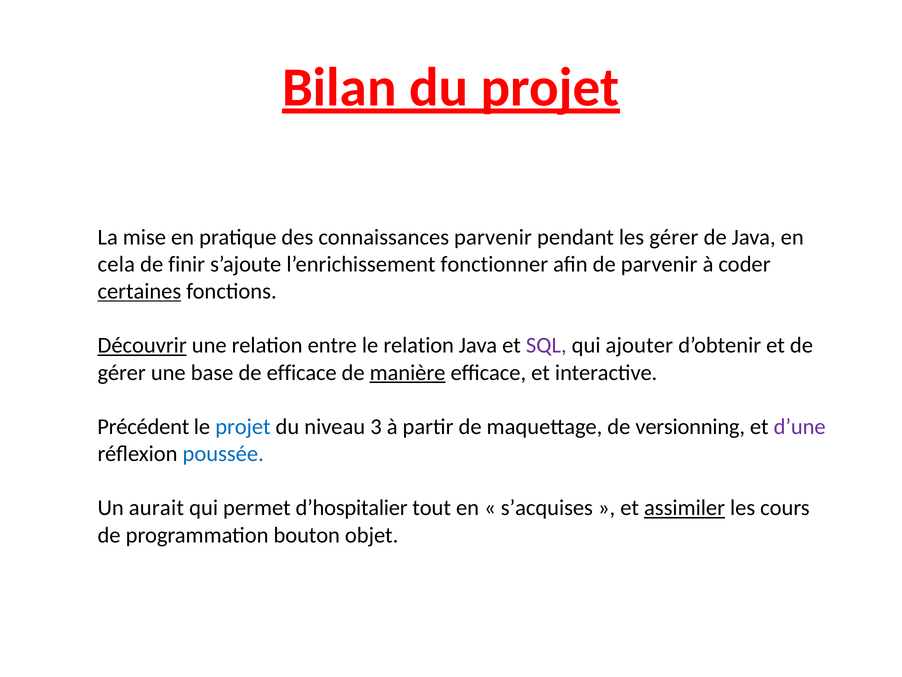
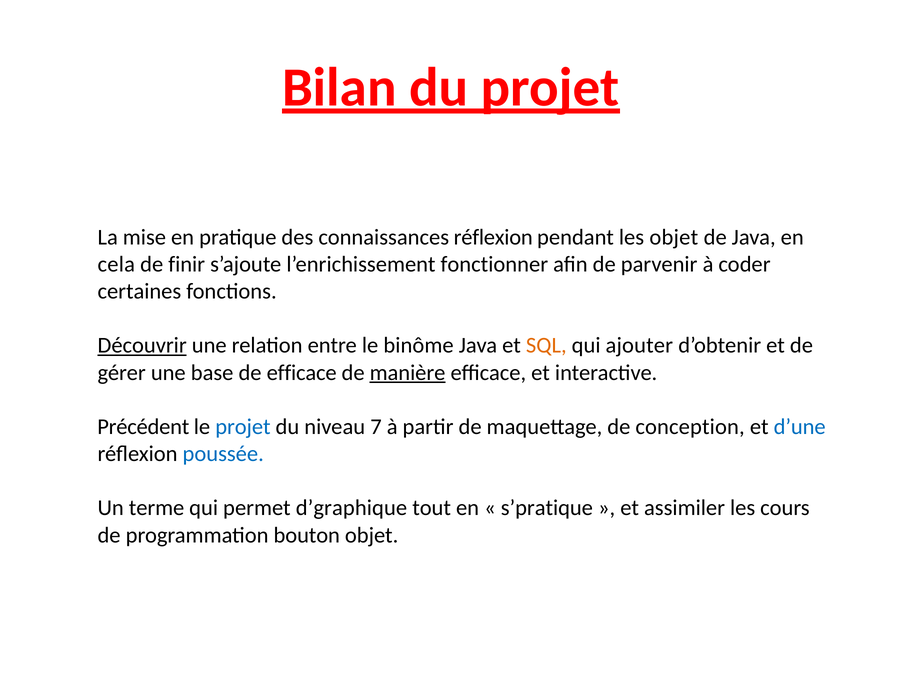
connaissances parvenir: parvenir -> réflexion (493, 237)
les gérer: gérer -> objet (674, 237)
certaines underline: present -> none (139, 291)
le relation: relation -> binôme (419, 345)
SQL colour: purple -> orange (546, 345)
3: 3 -> 7 (376, 426)
versionning: versionning -> conception (690, 426)
d’une colour: purple -> blue (800, 426)
aurait: aurait -> terme (157, 508)
d’hospitalier: d’hospitalier -> d’graphique (351, 508)
s’acquises: s’acquises -> s’pratique (547, 508)
assimiler underline: present -> none (685, 508)
